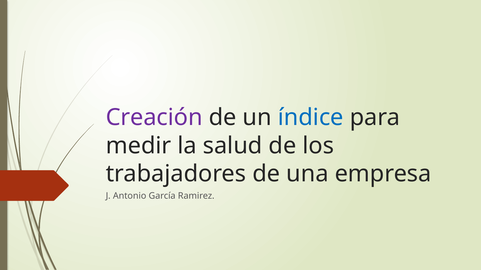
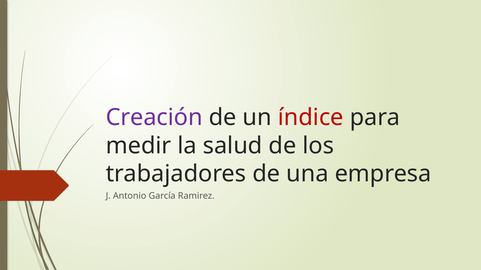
índice colour: blue -> red (311, 118)
